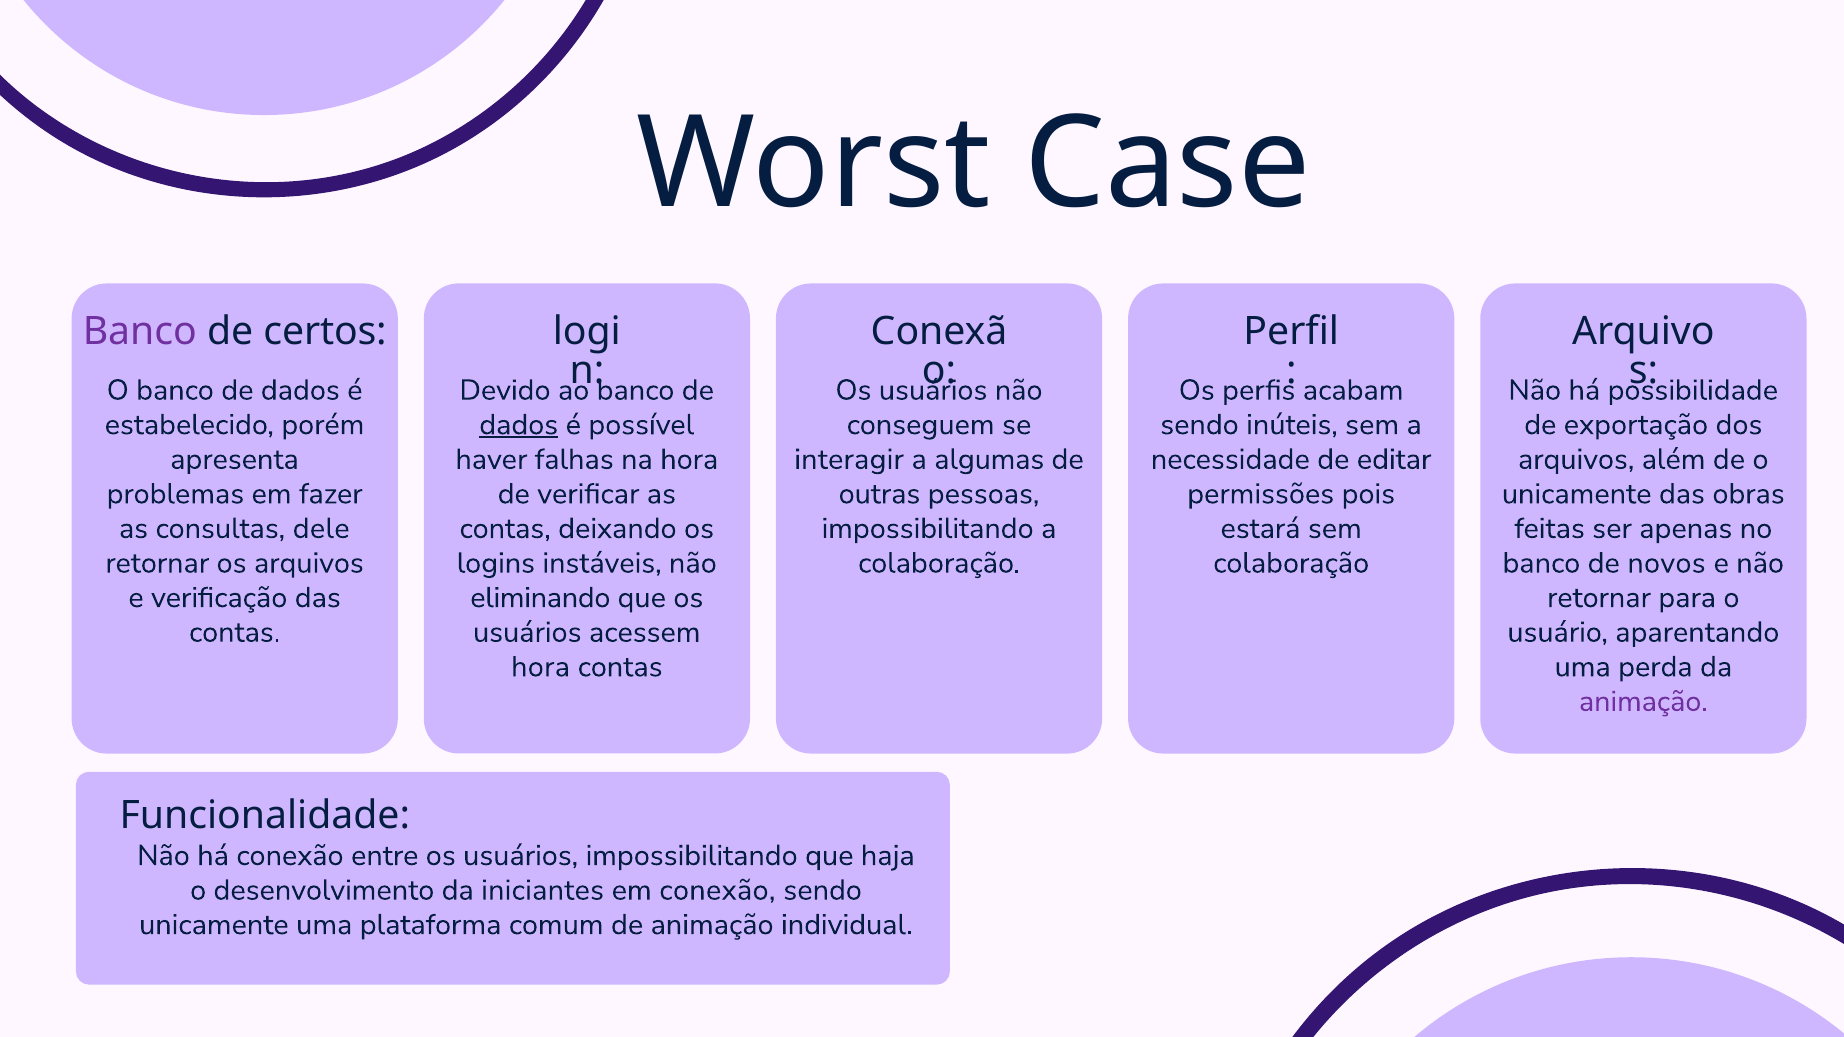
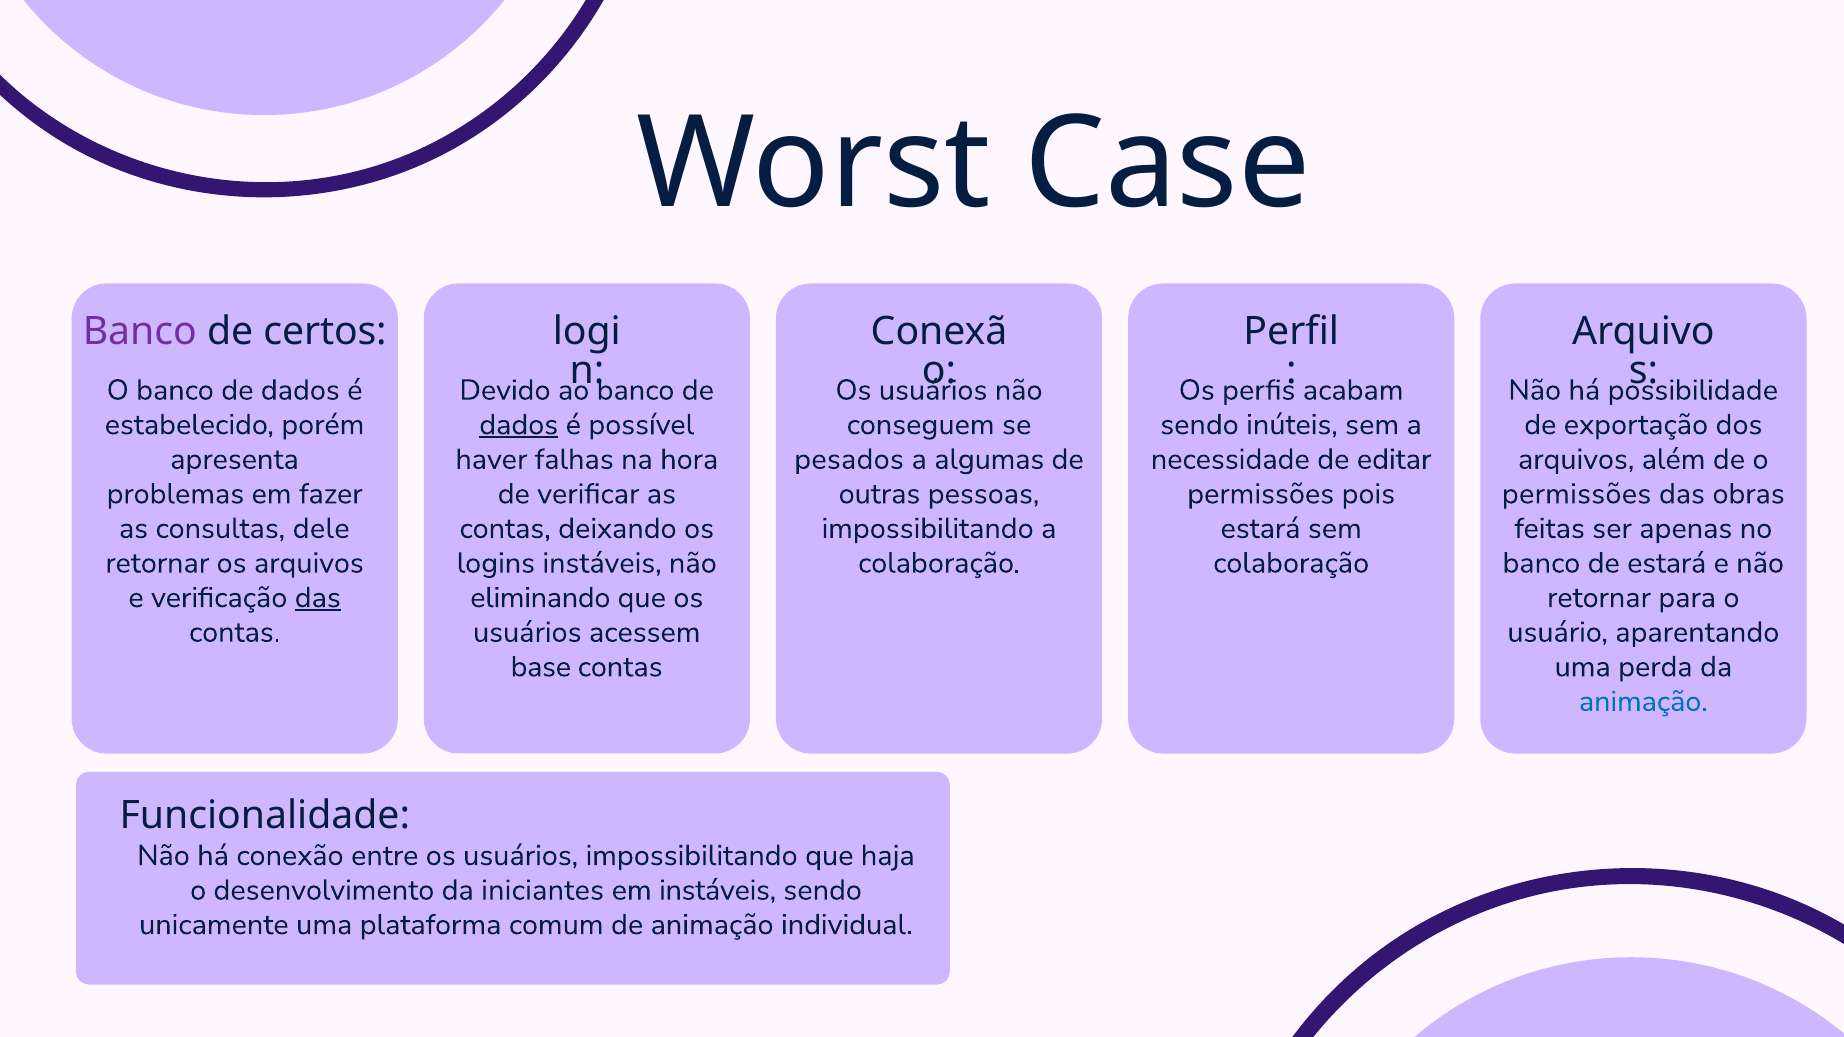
interagir: interagir -> pesados (849, 459)
unicamente: unicamente -> permissões (1577, 494)
de novos: novos -> estará (1667, 563)
das underline: none -> present (318, 598)
hora: hora -> base (541, 667)
animação colour: purple -> blue (1643, 702)
em conexão: conexão -> instáveis (718, 890)
